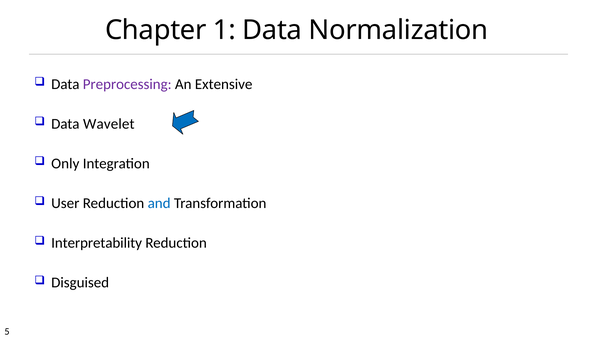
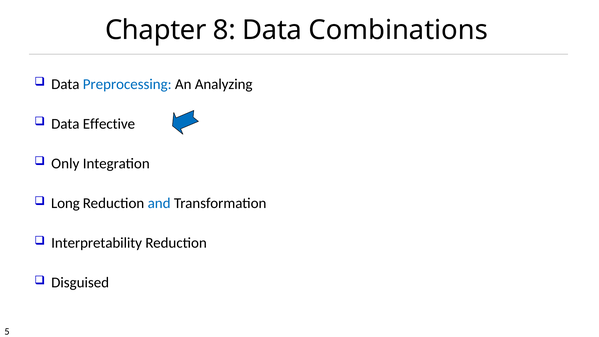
1: 1 -> 8 (224, 30)
Normalization: Normalization -> Combinations (398, 30)
Preprocessing colour: purple -> blue (127, 84)
Extensive: Extensive -> Analyzing (224, 84)
Wavelet: Wavelet -> Effective (109, 124)
User: User -> Long (65, 203)
